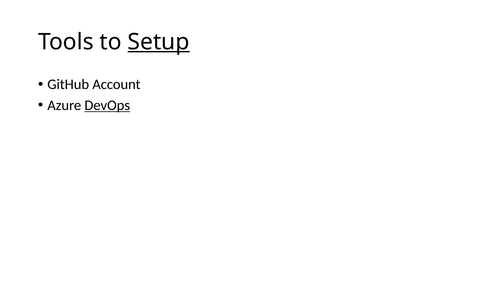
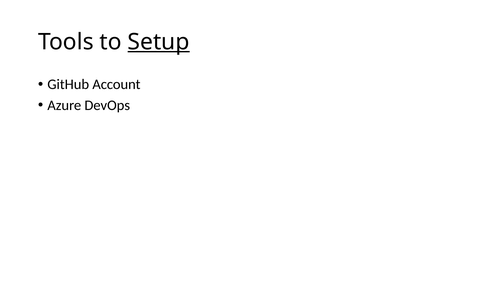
DevOps underline: present -> none (107, 105)
